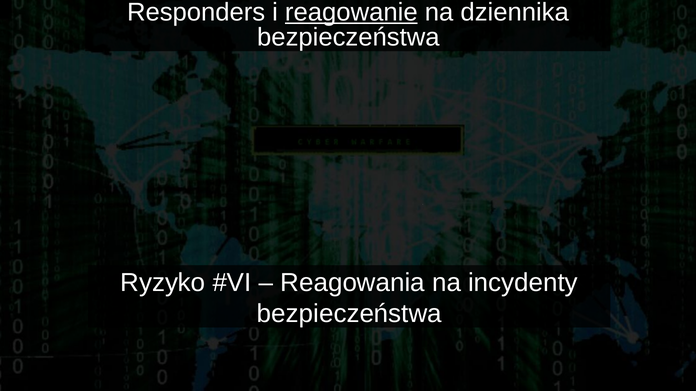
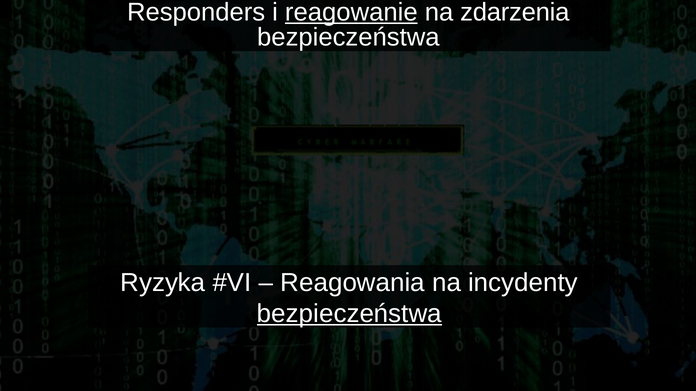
dziennika: dziennika -> zdarzenia (515, 12)
Ryzyko: Ryzyko -> Ryzyka (163, 283)
bezpieczeństwa underline: none -> present (349, 314)
